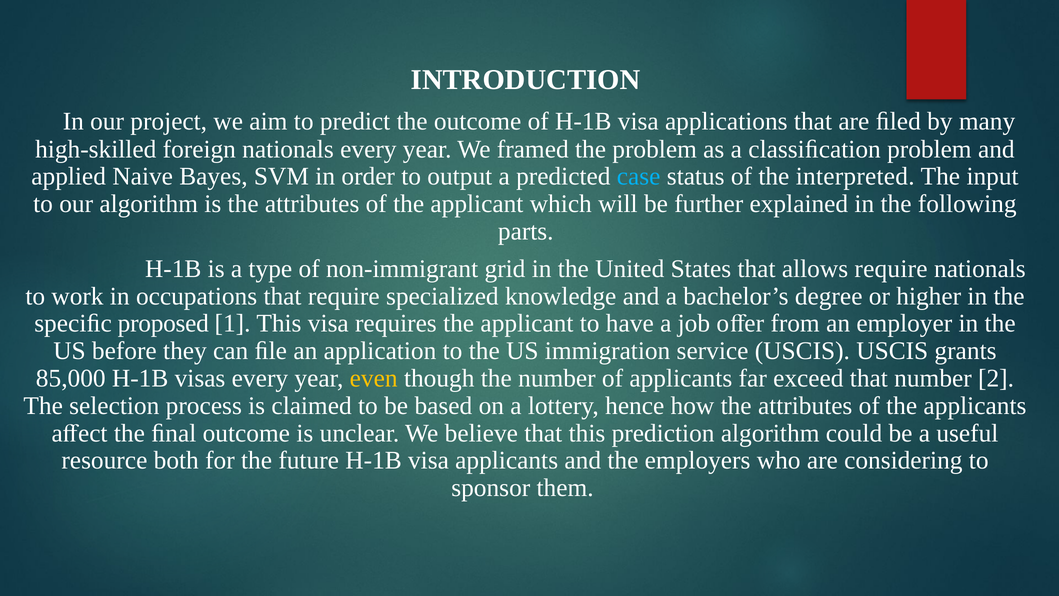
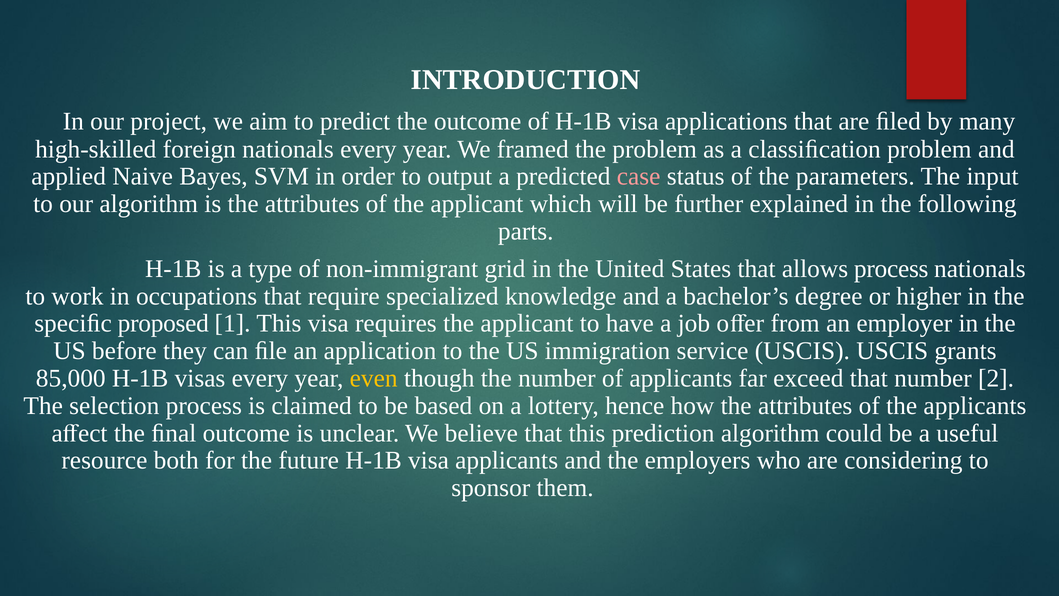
case colour: light blue -> pink (639, 177)
interpreted: interpreted -> parameters (855, 177)
allows require: require -> process (891, 269)
